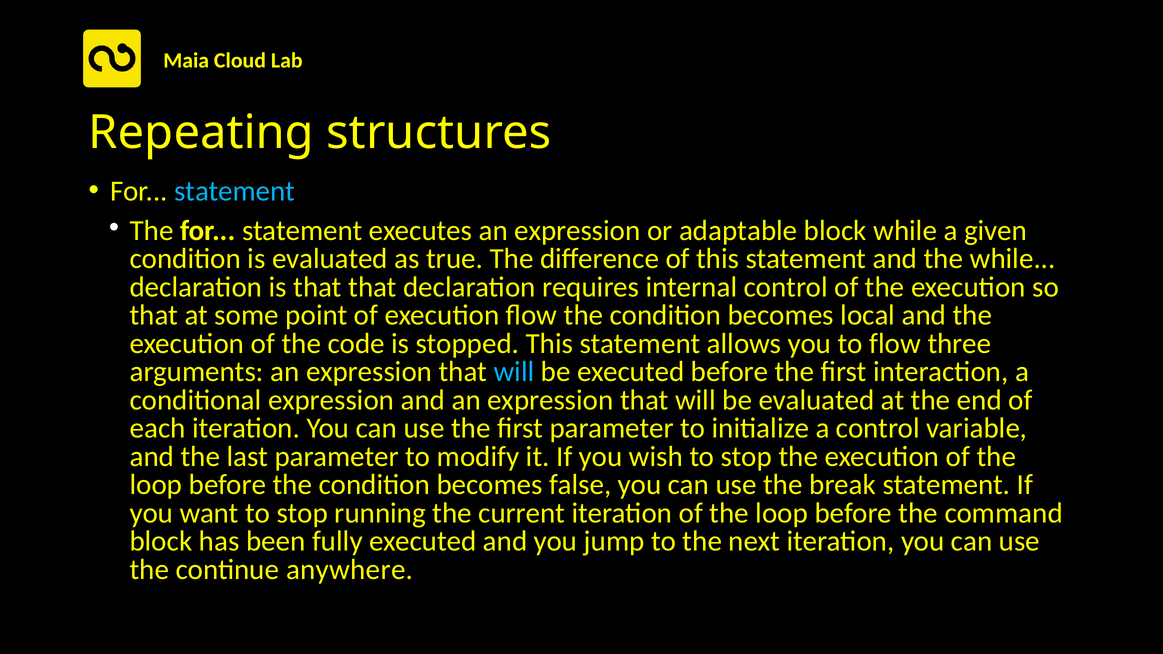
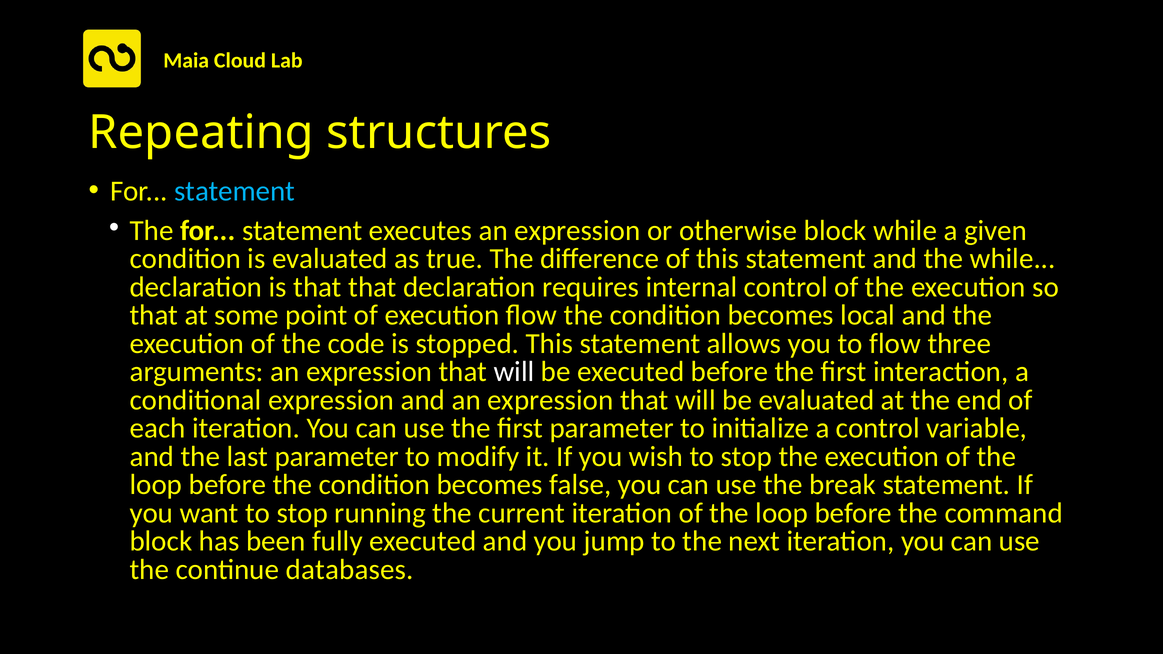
adaptable: adaptable -> otherwise (738, 231)
will colour: light blue -> white (514, 372)
anywhere: anywhere -> databases (350, 570)
